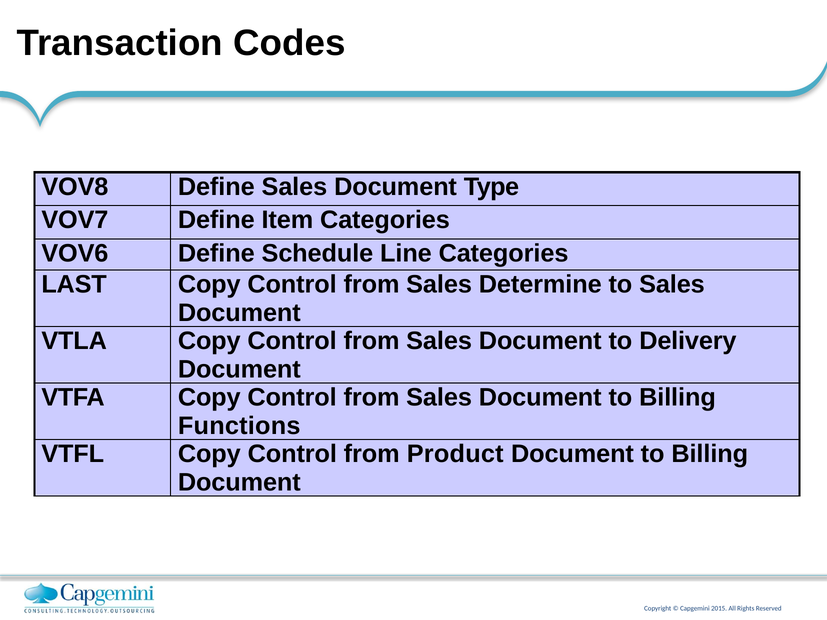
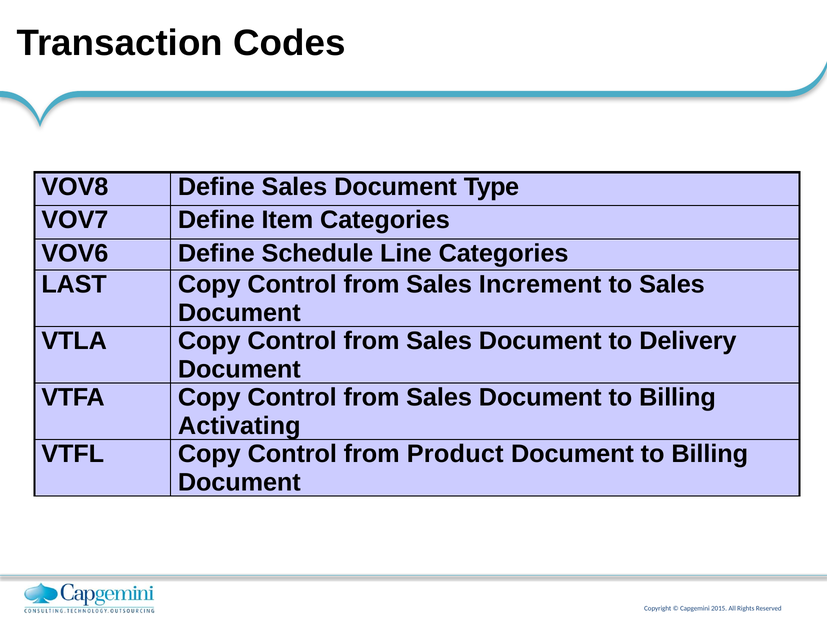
Determine: Determine -> Increment (540, 285)
Functions: Functions -> Activating (239, 426)
